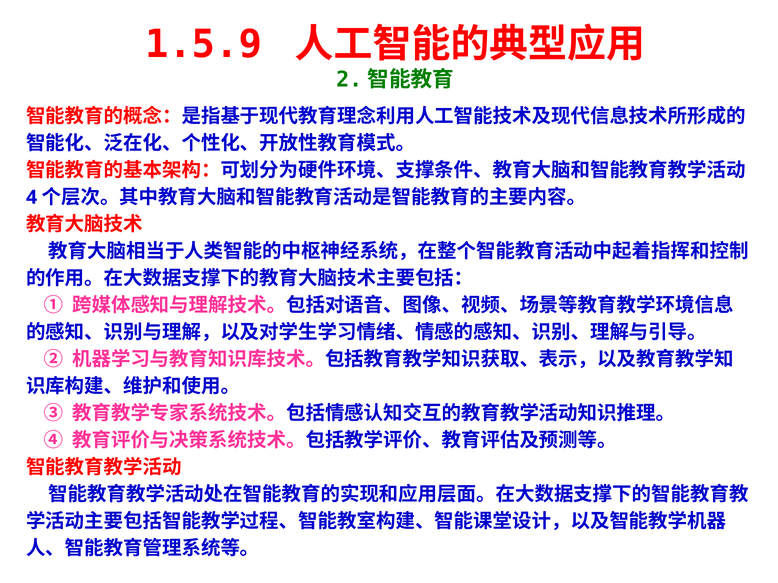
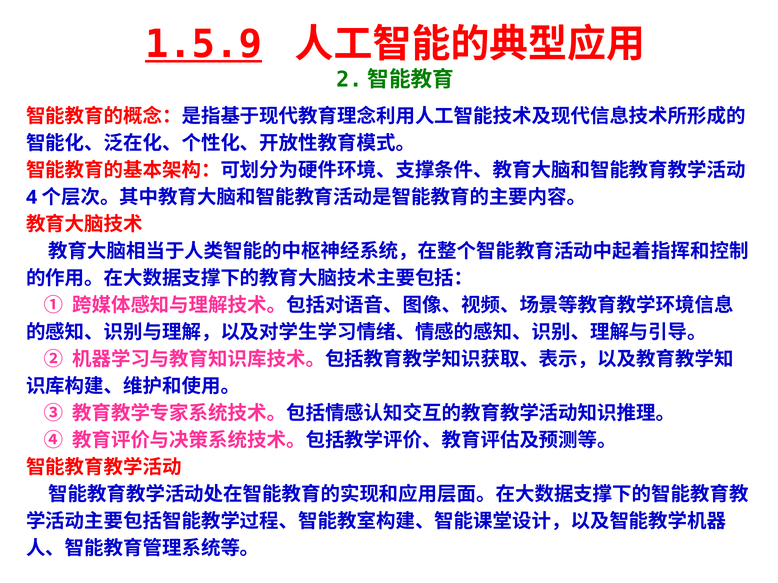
1.5.9 underline: none -> present (204, 45)
